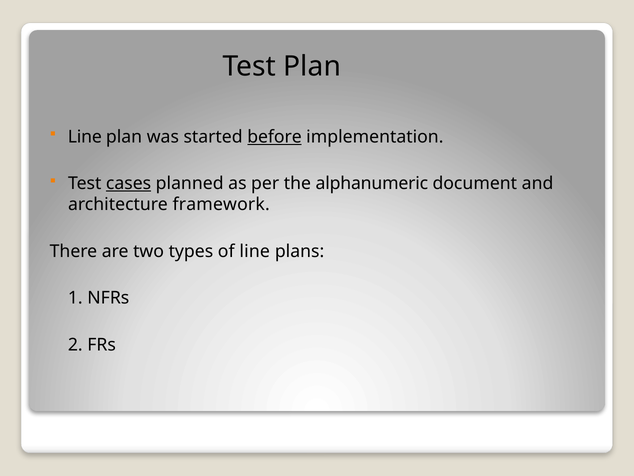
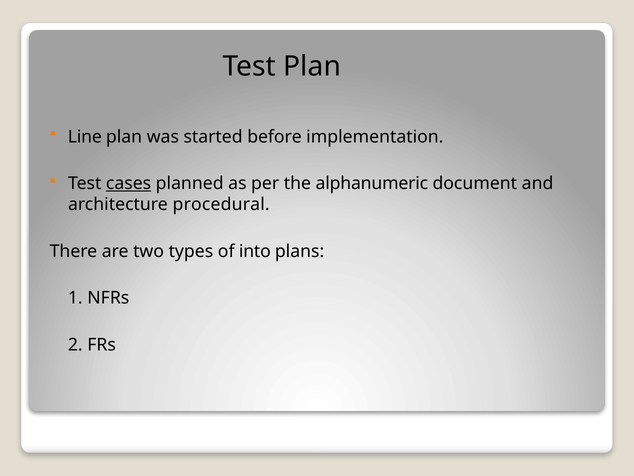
before underline: present -> none (275, 137)
framework: framework -> procedural (221, 204)
of line: line -> into (255, 251)
